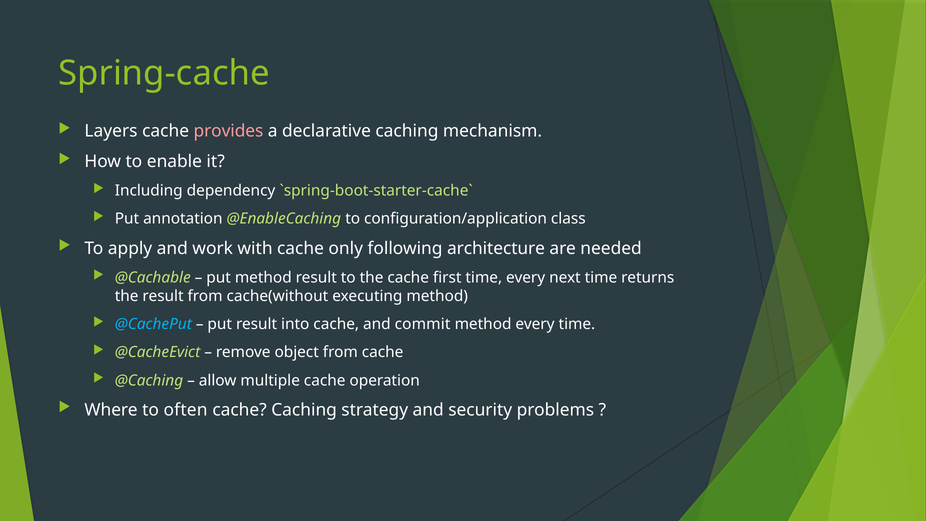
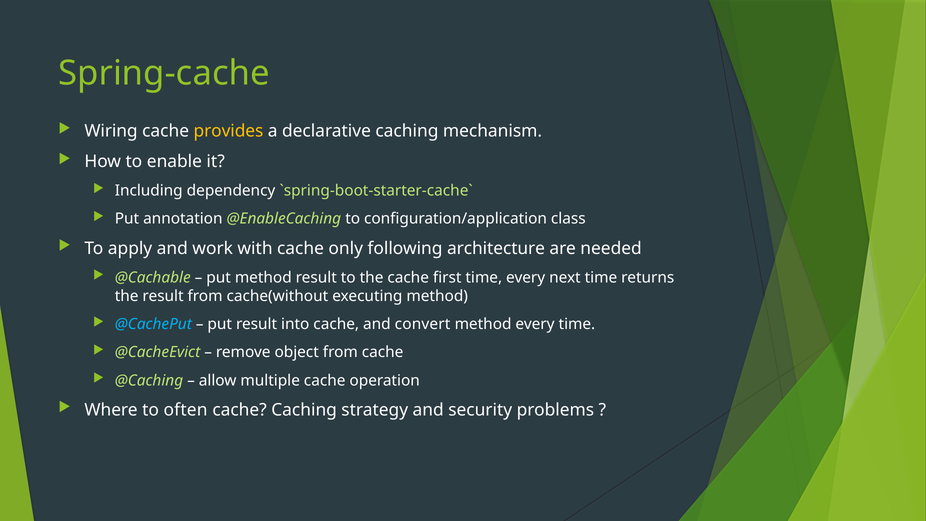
Layers: Layers -> Wiring (111, 131)
provides colour: pink -> yellow (228, 131)
commit: commit -> convert (423, 324)
